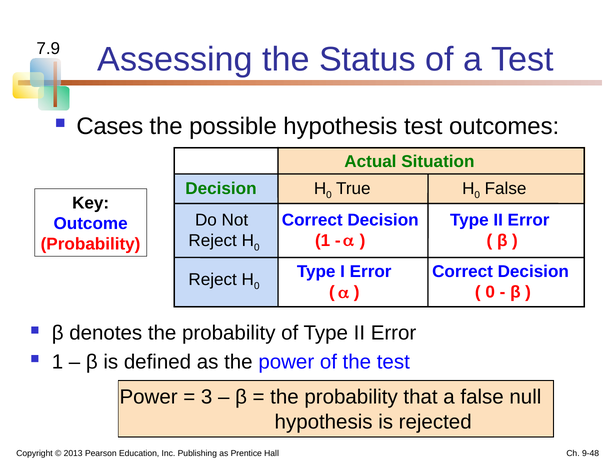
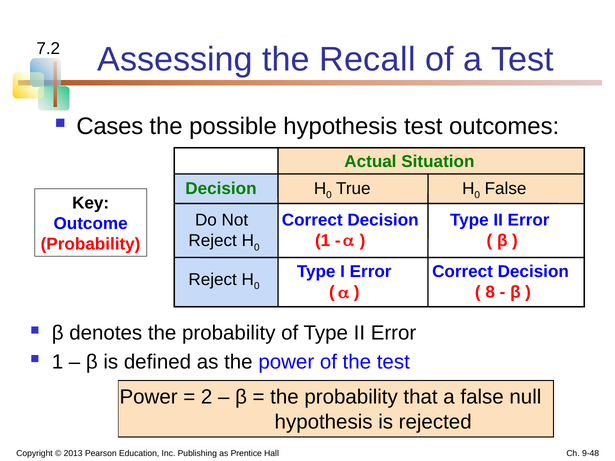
7.9: 7.9 -> 7.2 (48, 49)
Status: Status -> Recall (367, 60)
0: 0 -> 8 (490, 292)
3: 3 -> 2 (207, 397)
